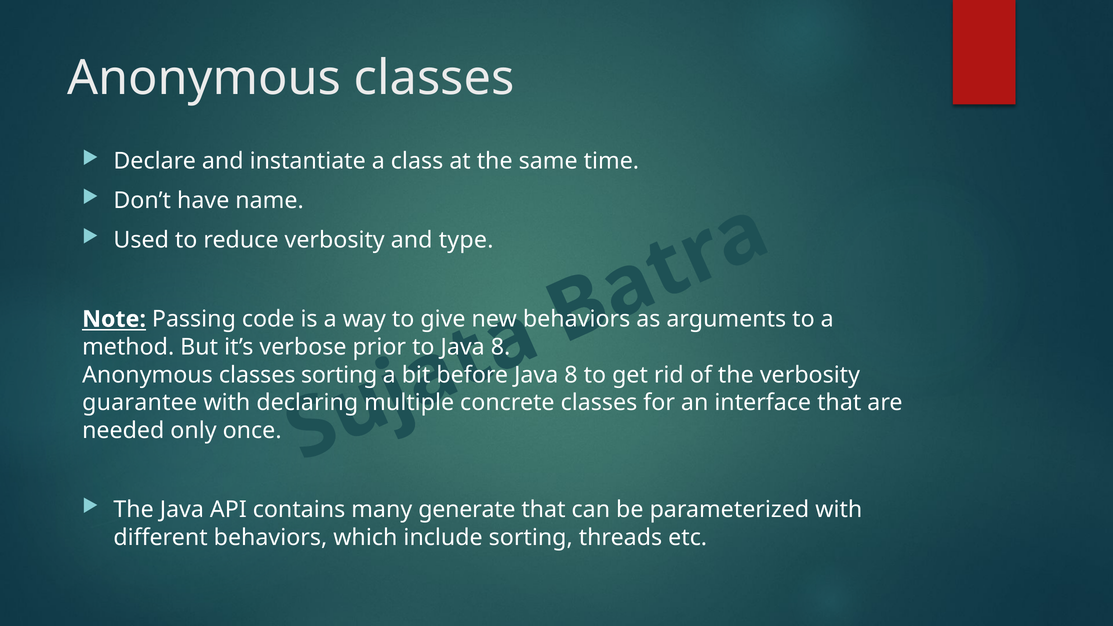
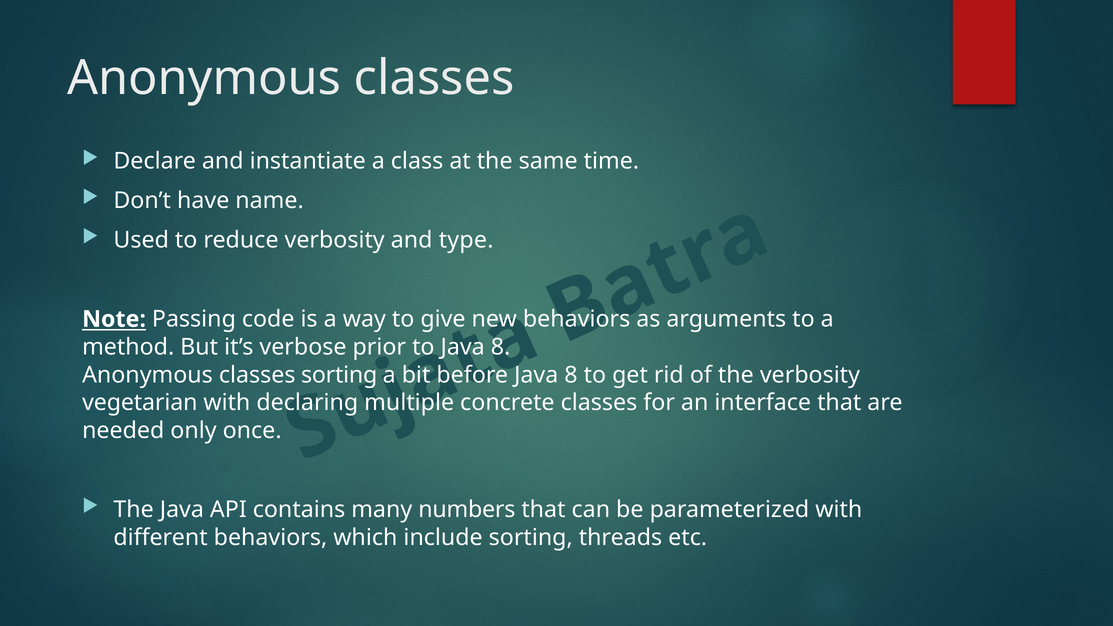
guarantee: guarantee -> vegetarian (140, 403)
generate: generate -> numbers (467, 510)
